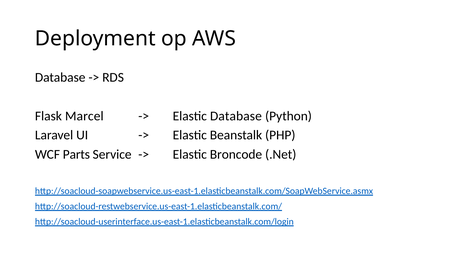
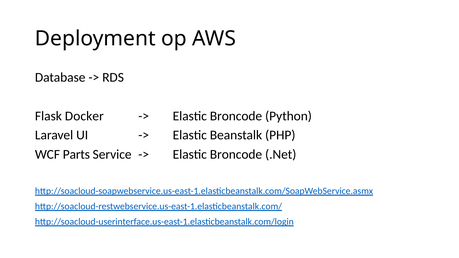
Marcel: Marcel -> Docker (84, 116)
Database: Database -> Broncode (236, 116)
